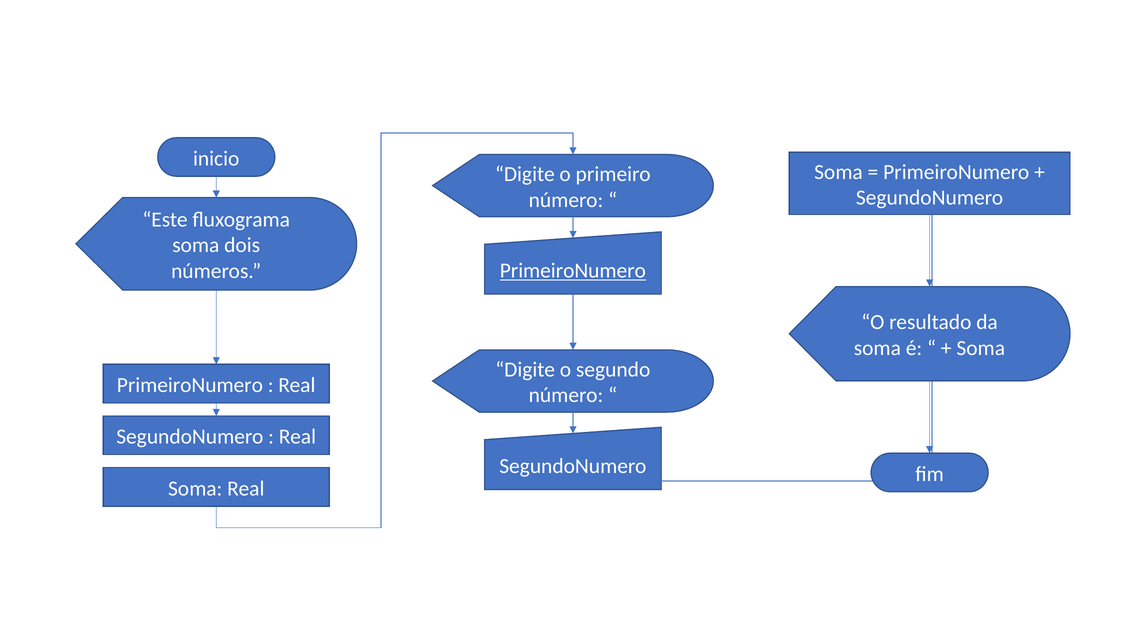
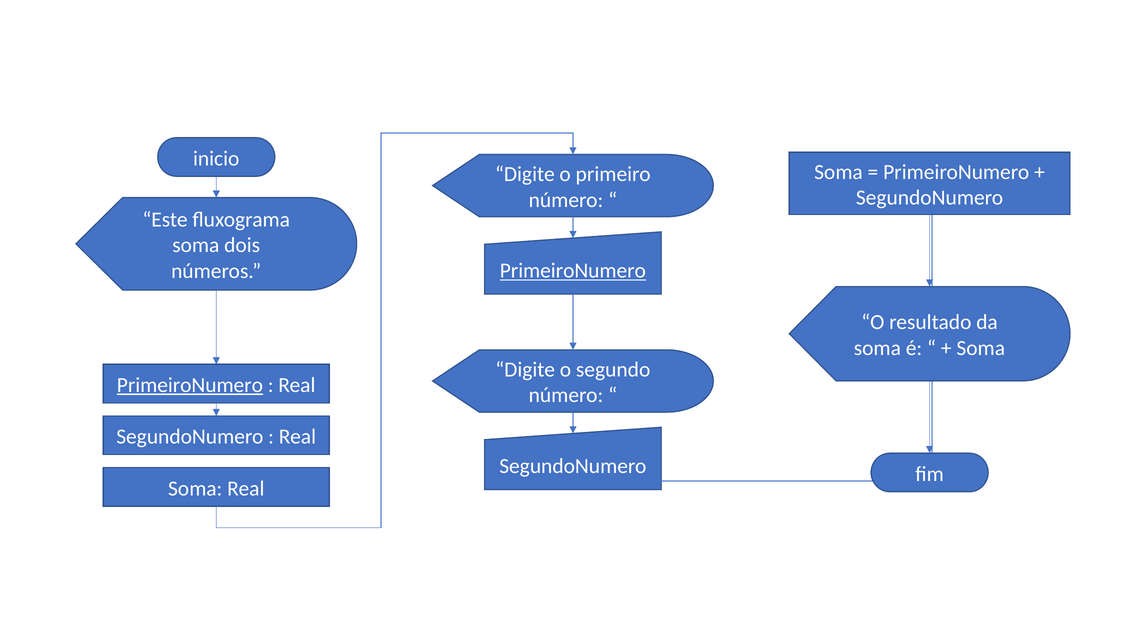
PrimeiroNumero underline: none -> present (190, 385)
